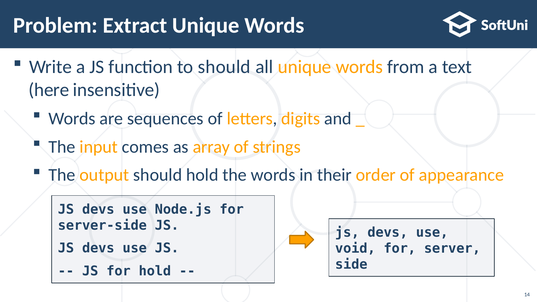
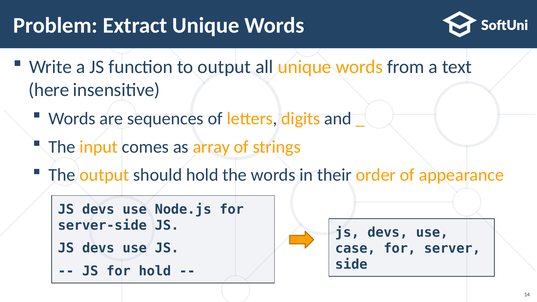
to should: should -> output (224, 67)
void: void -> case (355, 248)
